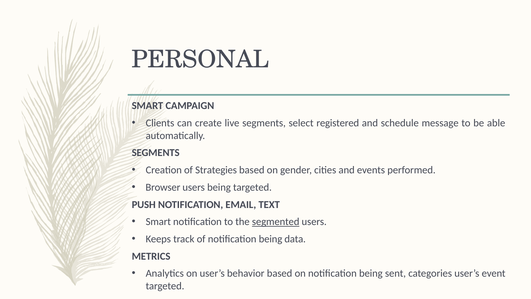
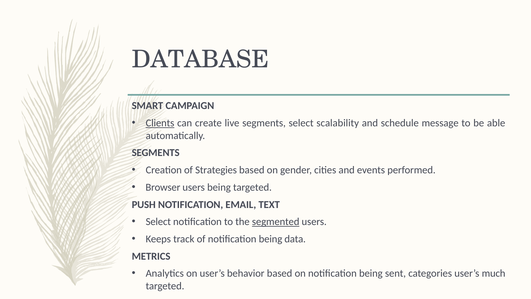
PERSONAL: PERSONAL -> DATABASE (200, 59)
Clients underline: none -> present (160, 123)
registered: registered -> scalability (338, 123)
Smart: Smart -> Select (158, 222)
event: event -> much (494, 273)
